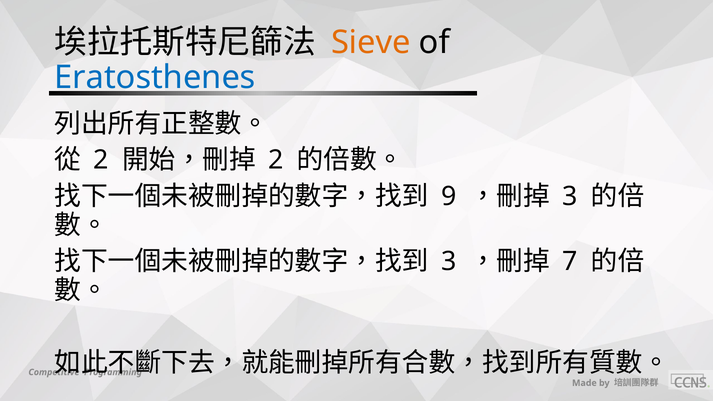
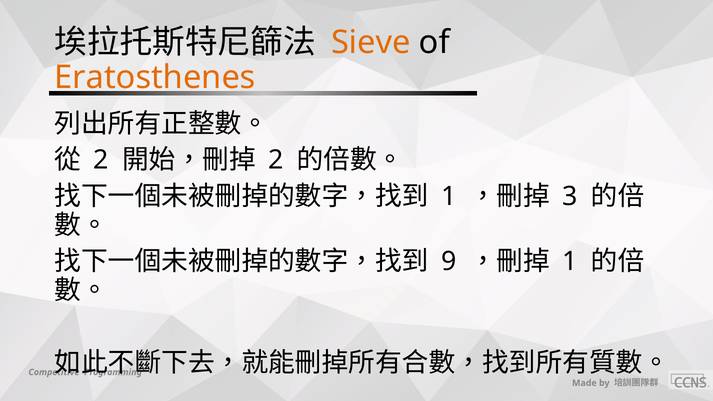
Eratosthenes colour: blue -> orange (155, 78)
9: 9 -> 1 (449, 196)
3: 3 -> 9 (449, 262)
7: 7 -> 1 (570, 262)
